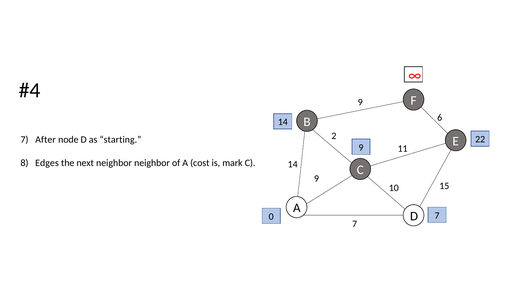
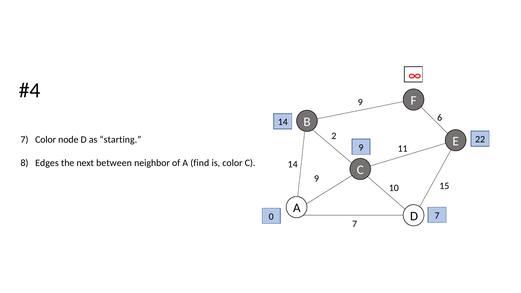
7 After: After -> Color (46, 140)
next neighbor: neighbor -> between (114, 163)
cost: cost -> find (200, 163)
is mark: mark -> color (232, 163)
